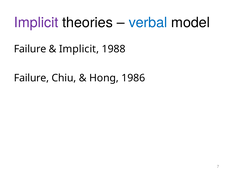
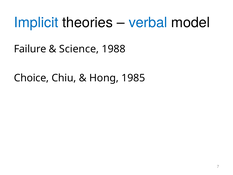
Implicit colour: purple -> blue (36, 23)
Implicit: Implicit -> Science (79, 49)
Failure: Failure -> Choice (31, 78)
1986: 1986 -> 1985 (133, 78)
